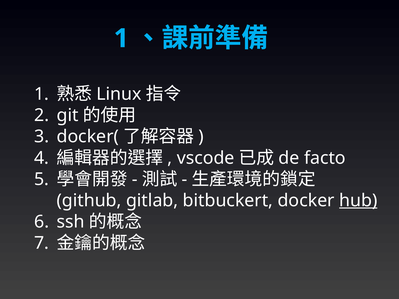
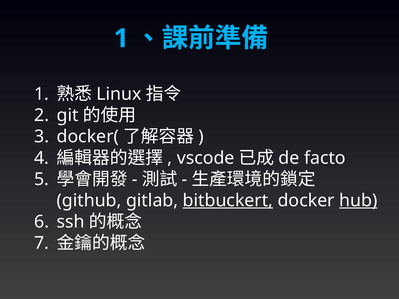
bitbuckert underline: none -> present (228, 201)
